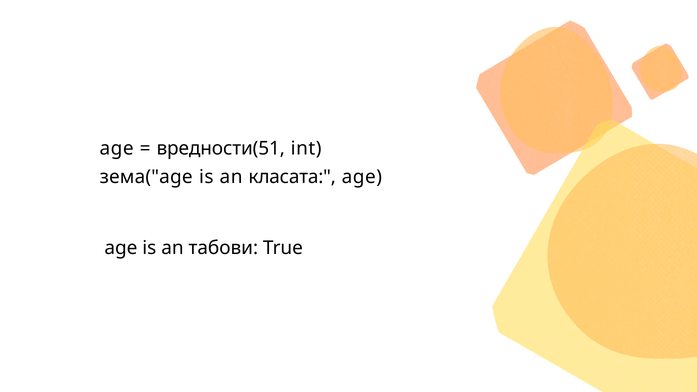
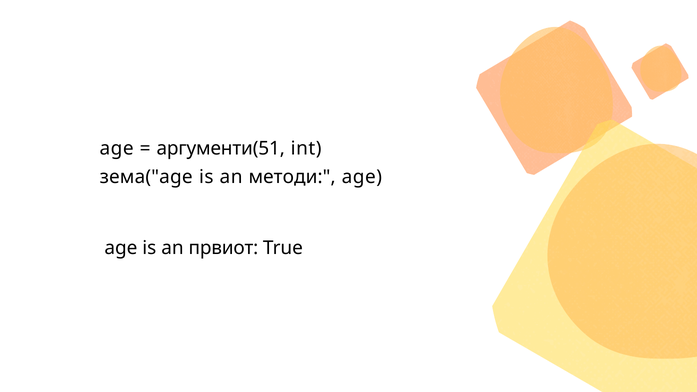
вредности(51: вредности(51 -> аргументи(51 (221, 149)
класата: класата -> методи (292, 177)
табови: табови -> првиот (223, 248)
